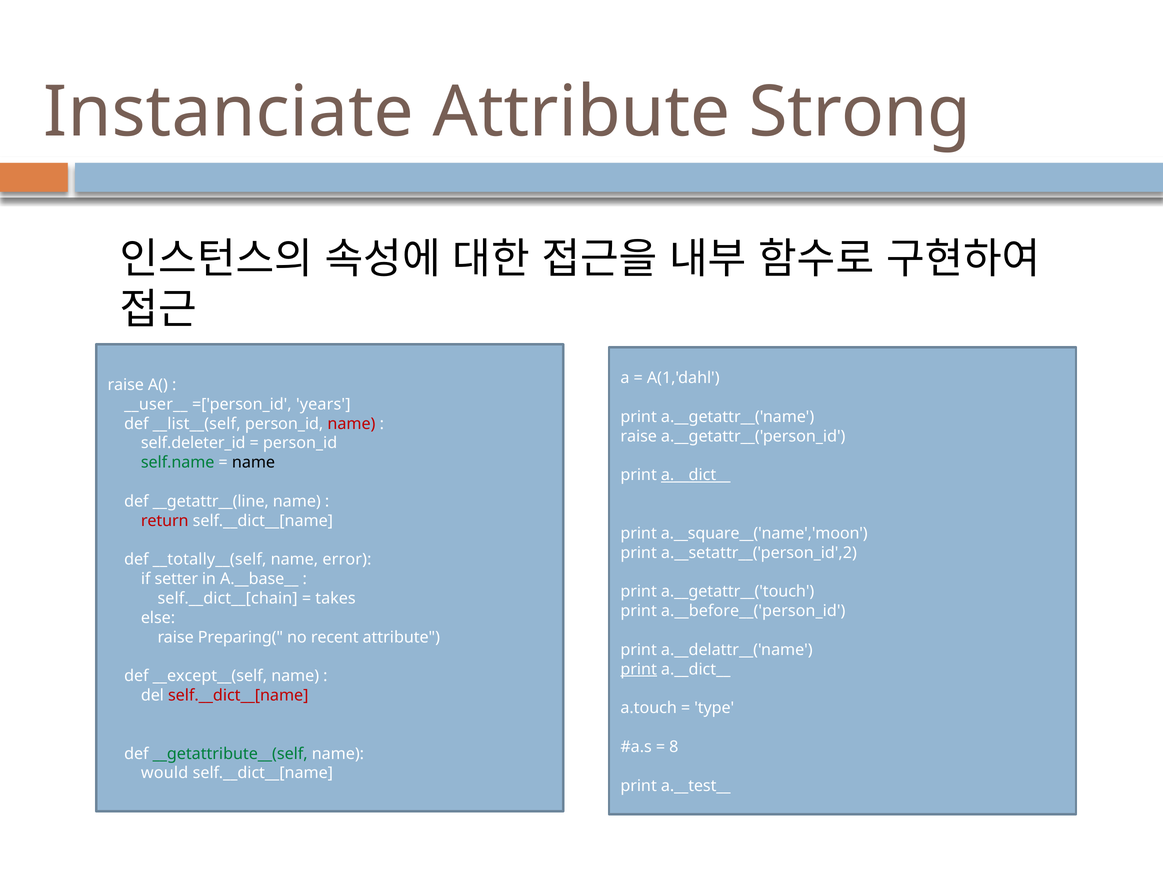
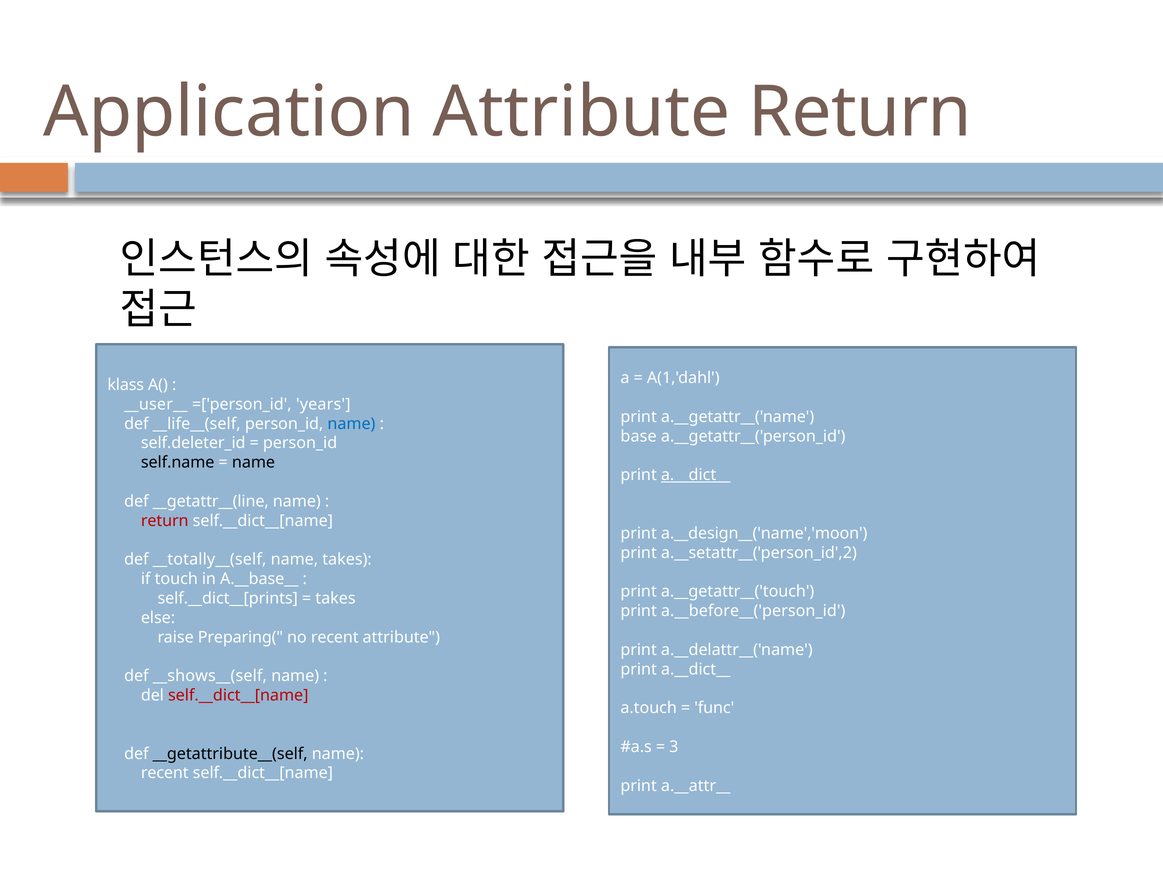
Instanciate: Instanciate -> Application (229, 113)
Attribute Strong: Strong -> Return (860, 113)
raise: raise -> klass (126, 385)
__list__(self: __list__(self -> __life__(self (197, 424)
name colour: red -> blue (351, 424)
raise: raise -> base (639, 436)
self.name colour: green -> black (178, 463)
a.__square__('name','moon: a.__square__('name','moon -> a.__design__('name','moon (764, 534)
name error: error -> takes (347, 560)
setter: setter -> touch (176, 579)
self.__dict__[chain: self.__dict__[chain -> self.__dict__[prints (228, 599)
print underline: present -> none (639, 669)
__except__(self: __except__(self -> __shows__(self (210, 676)
type: type -> func (714, 708)
8: 8 -> 3 (674, 747)
__getattribute__(self colour: green -> black (230, 754)
would: would -> recent (165, 773)
a.__test__: a.__test__ -> a.__attr__ (696, 786)
